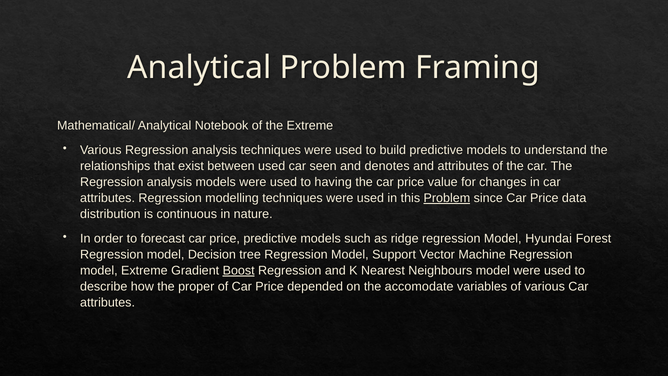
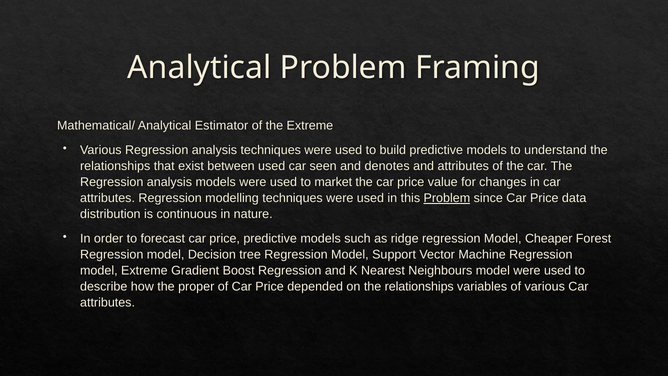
Notebook: Notebook -> Estimator (222, 126)
having: having -> market (333, 182)
Hyundai: Hyundai -> Cheaper (549, 238)
Boost underline: present -> none (239, 270)
on the accomodate: accomodate -> relationships (419, 287)
